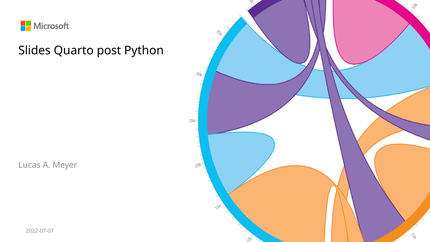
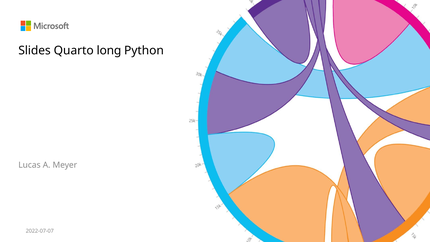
post: post -> long (109, 51)
